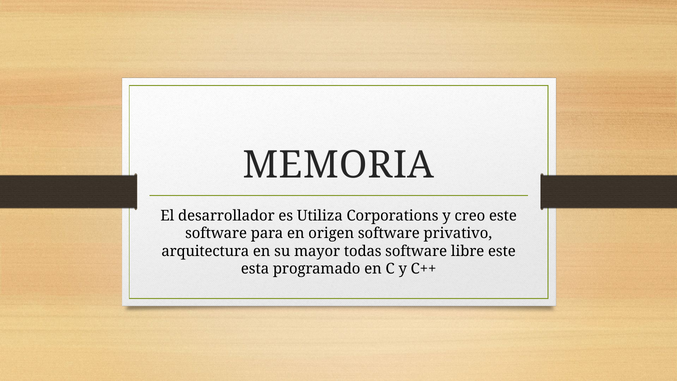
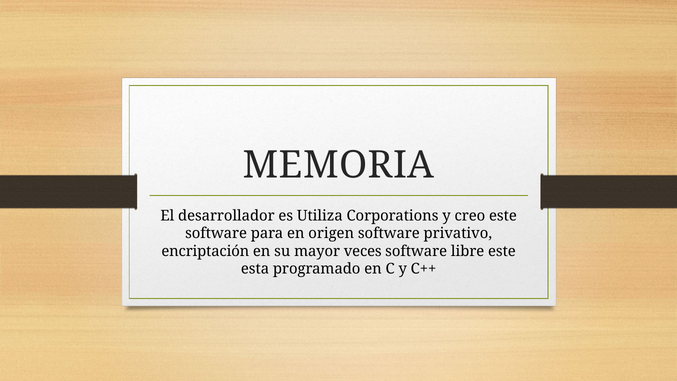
arquitectura: arquitectura -> encriptación (205, 251)
todas: todas -> veces (363, 251)
